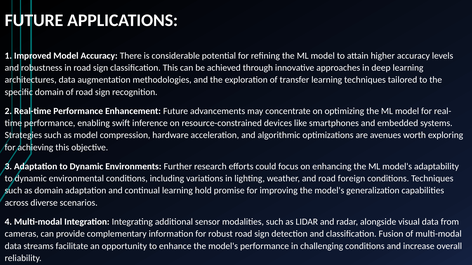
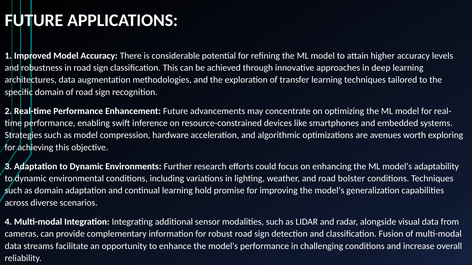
foreign: foreign -> bolster (351, 179)
